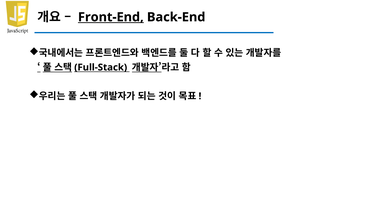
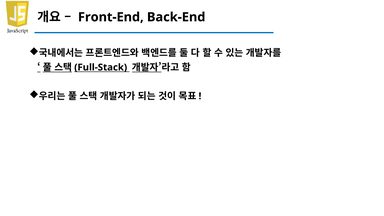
Front-End underline: present -> none (111, 17)
